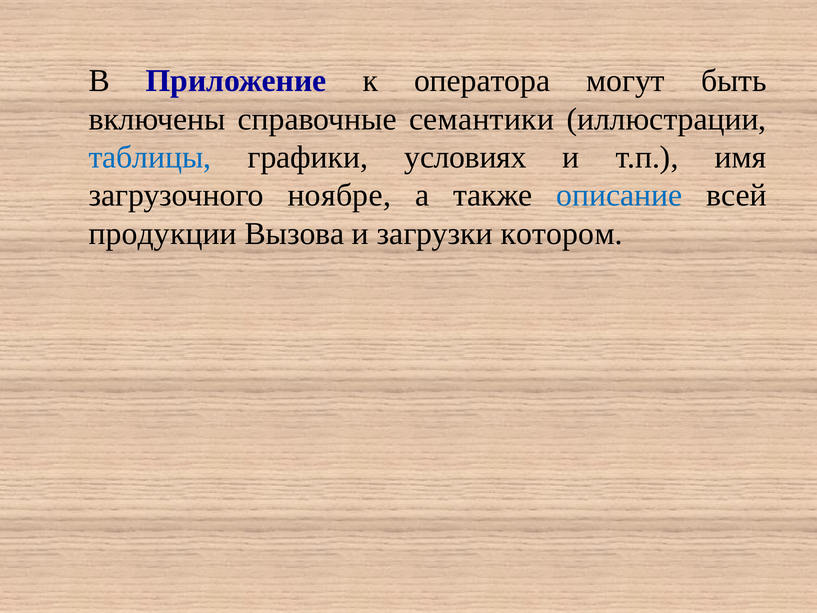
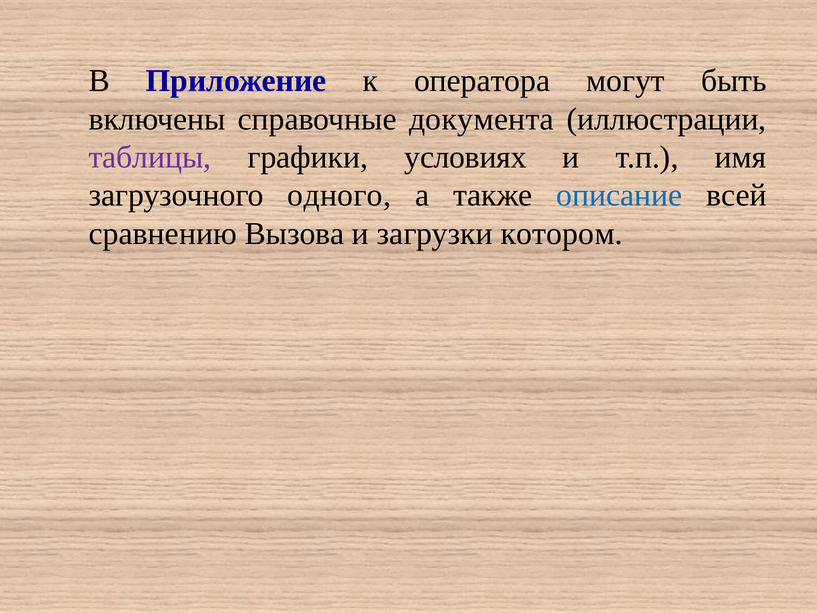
семантики: семантики -> документа (482, 119)
таблицы colour: blue -> purple (150, 157)
ноябре: ноябре -> одного (339, 195)
продукции: продукции -> сравнению (163, 233)
